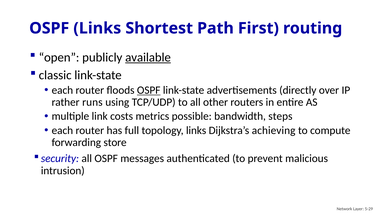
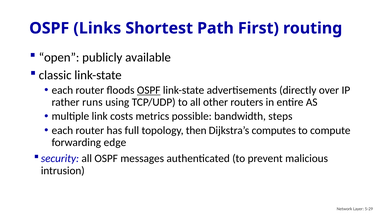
available underline: present -> none (148, 57)
topology links: links -> then (196, 130)
achieving: achieving -> computes (274, 130)
store: store -> edge (115, 142)
